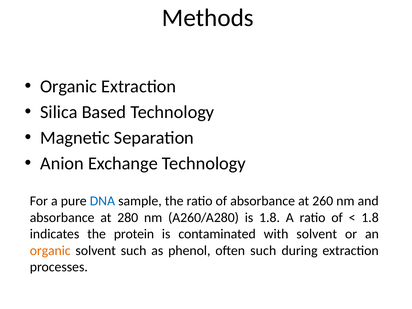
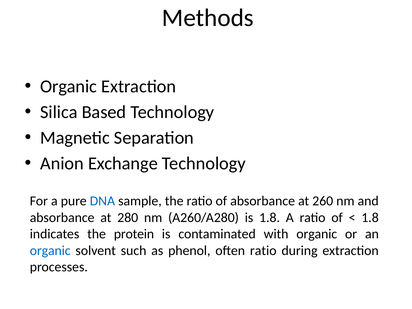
with solvent: solvent -> organic (317, 234)
organic colour: orange -> blue (50, 251)
often such: such -> ratio (263, 251)
